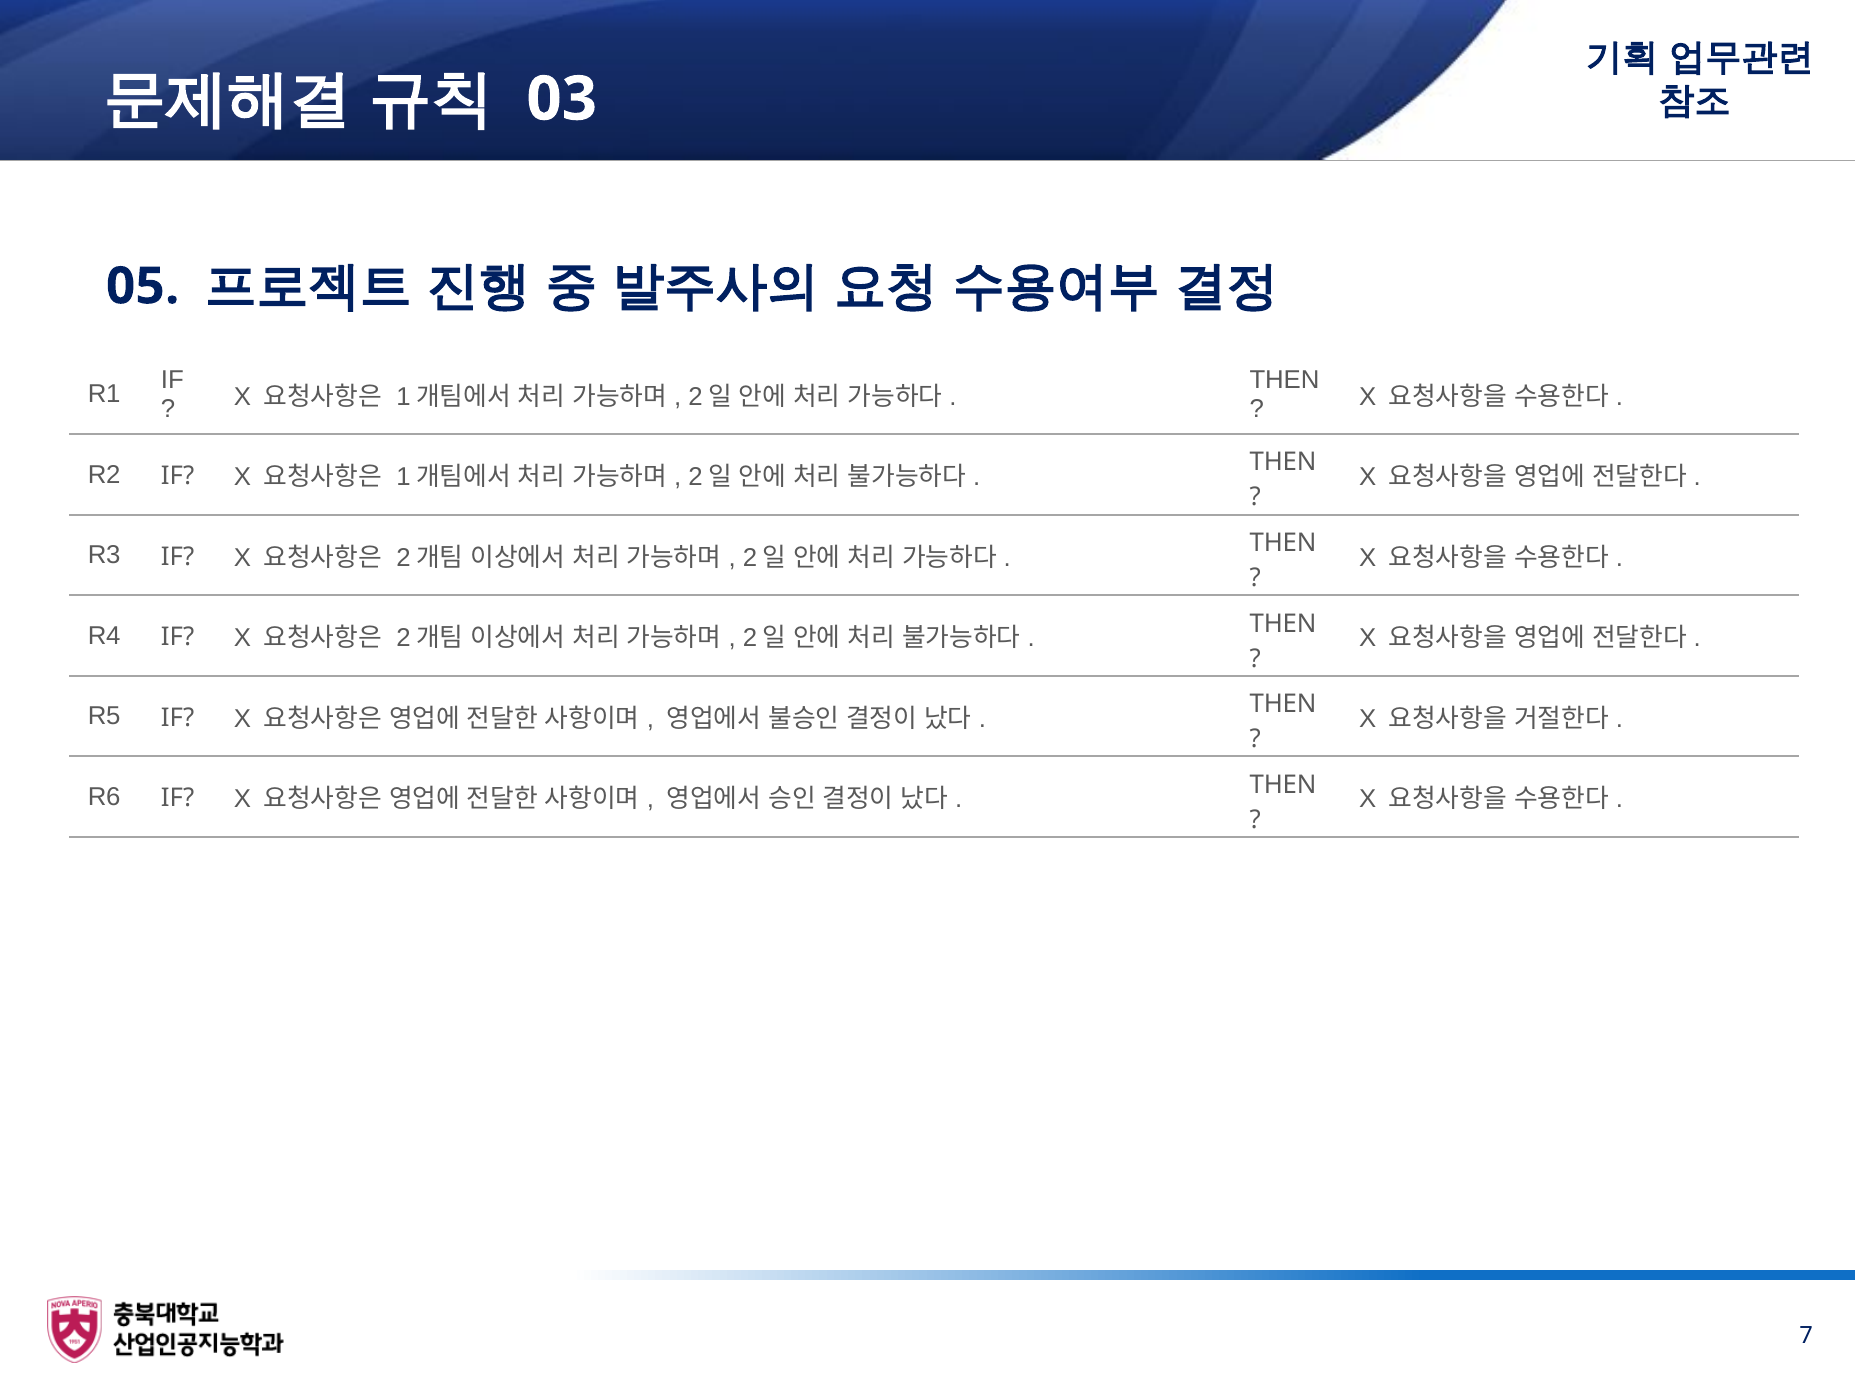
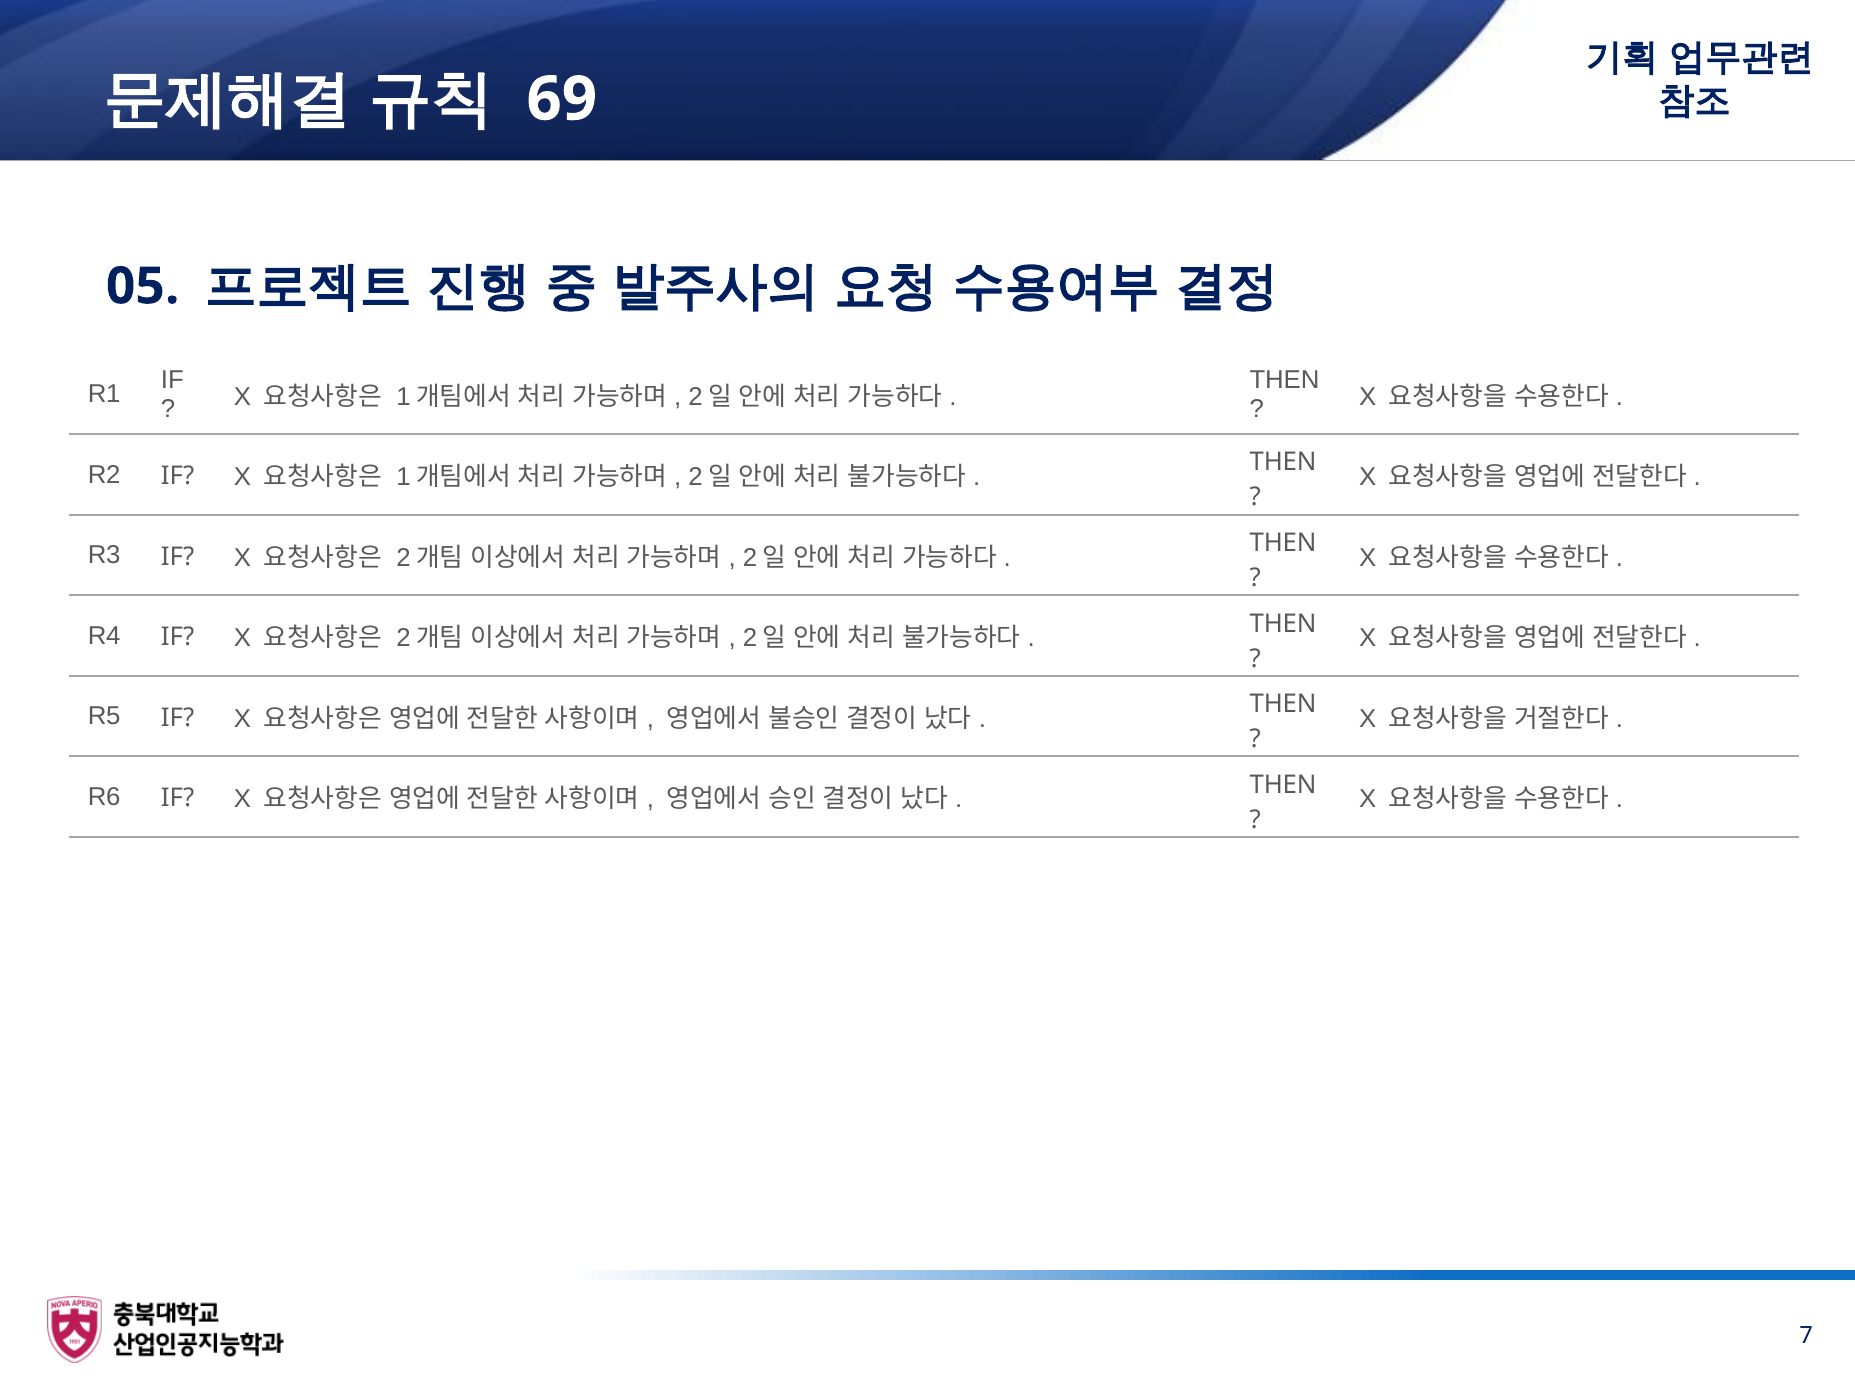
03: 03 -> 69 (562, 99)
